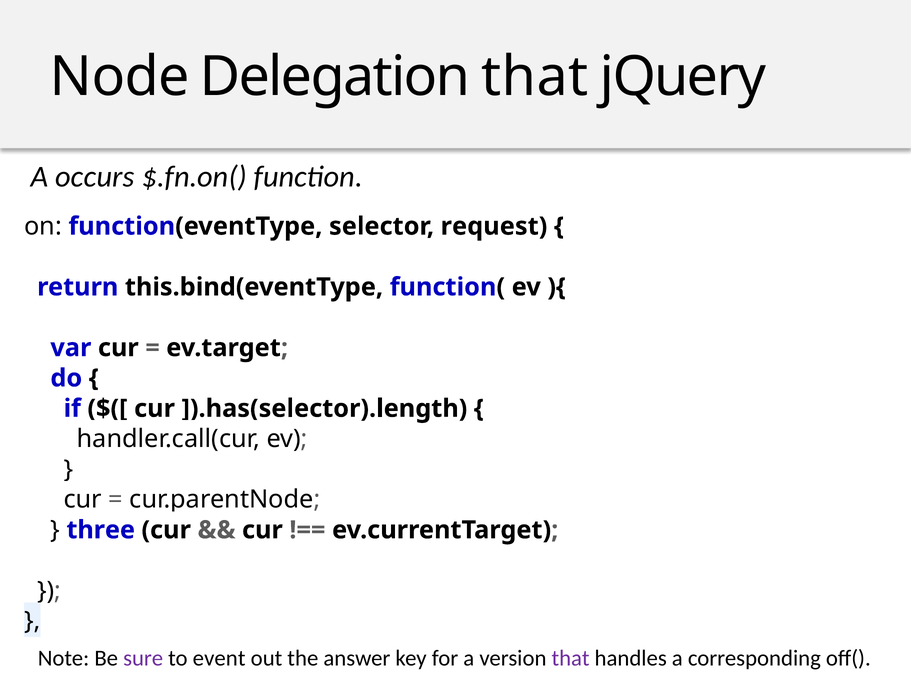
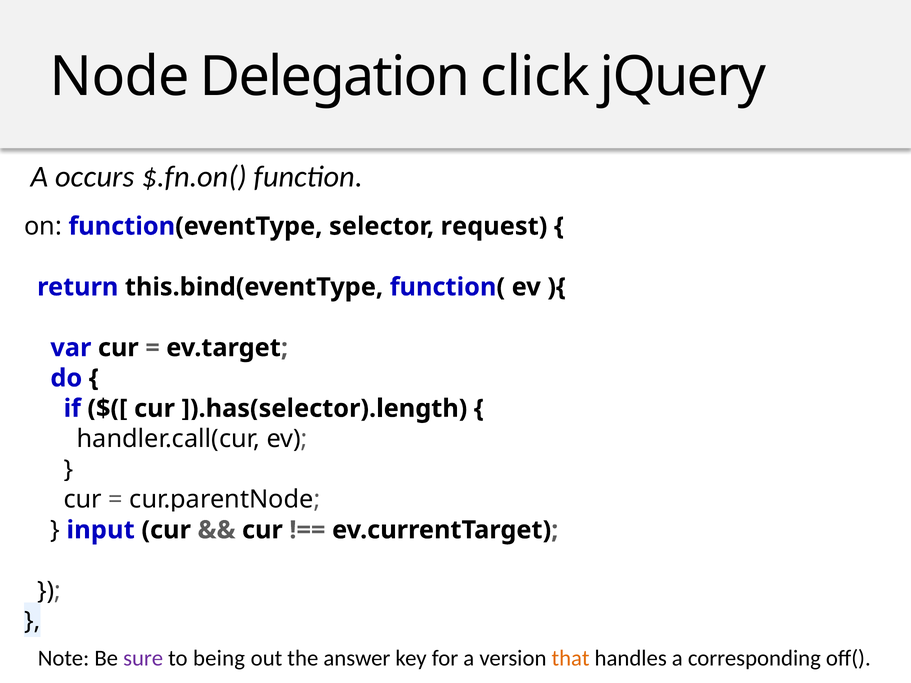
Delegation that: that -> click (535, 77)
three: three -> input (101, 530)
event: event -> being (219, 659)
that colour: purple -> orange (571, 659)
